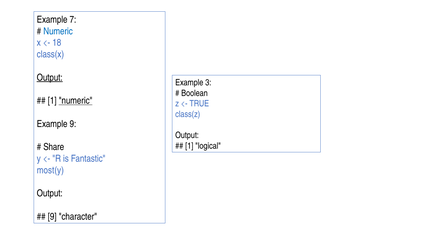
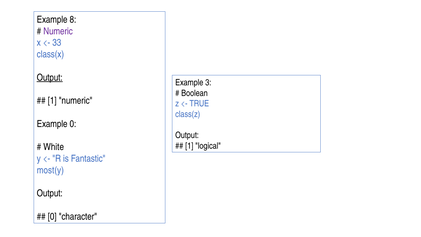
7: 7 -> 8 (73, 20)
Numeric colour: blue -> purple (58, 31)
18: 18 -> 33 (57, 43)
numeric underline: present -> none (76, 101)
Example 9: 9 -> 0 (73, 124)
Share: Share -> White (54, 147)
9: 9 -> 0 (52, 216)
